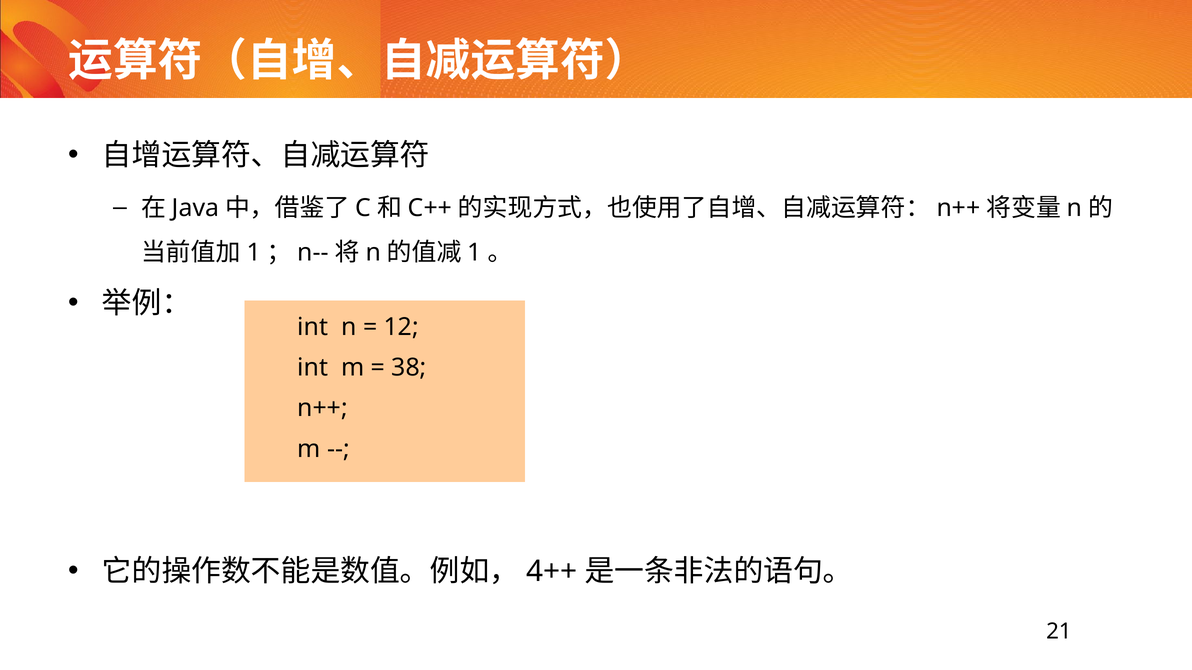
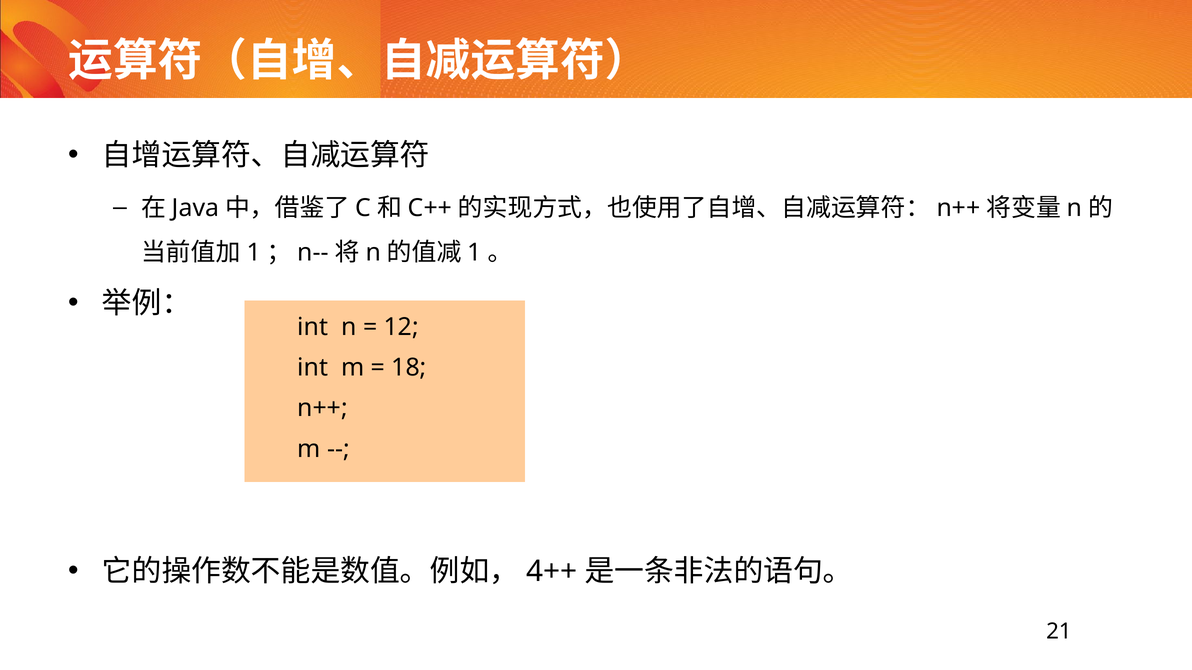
38: 38 -> 18 (409, 368)
